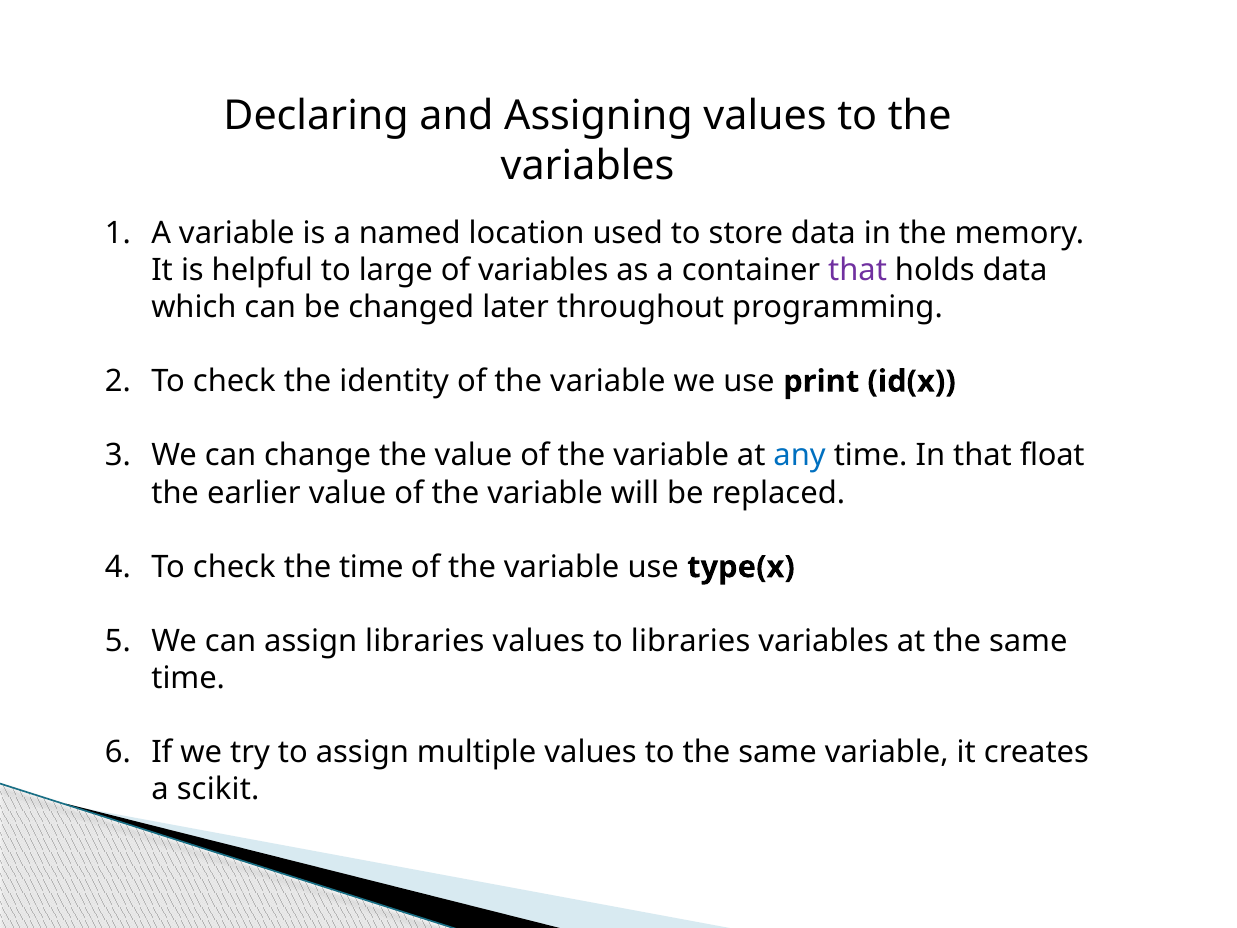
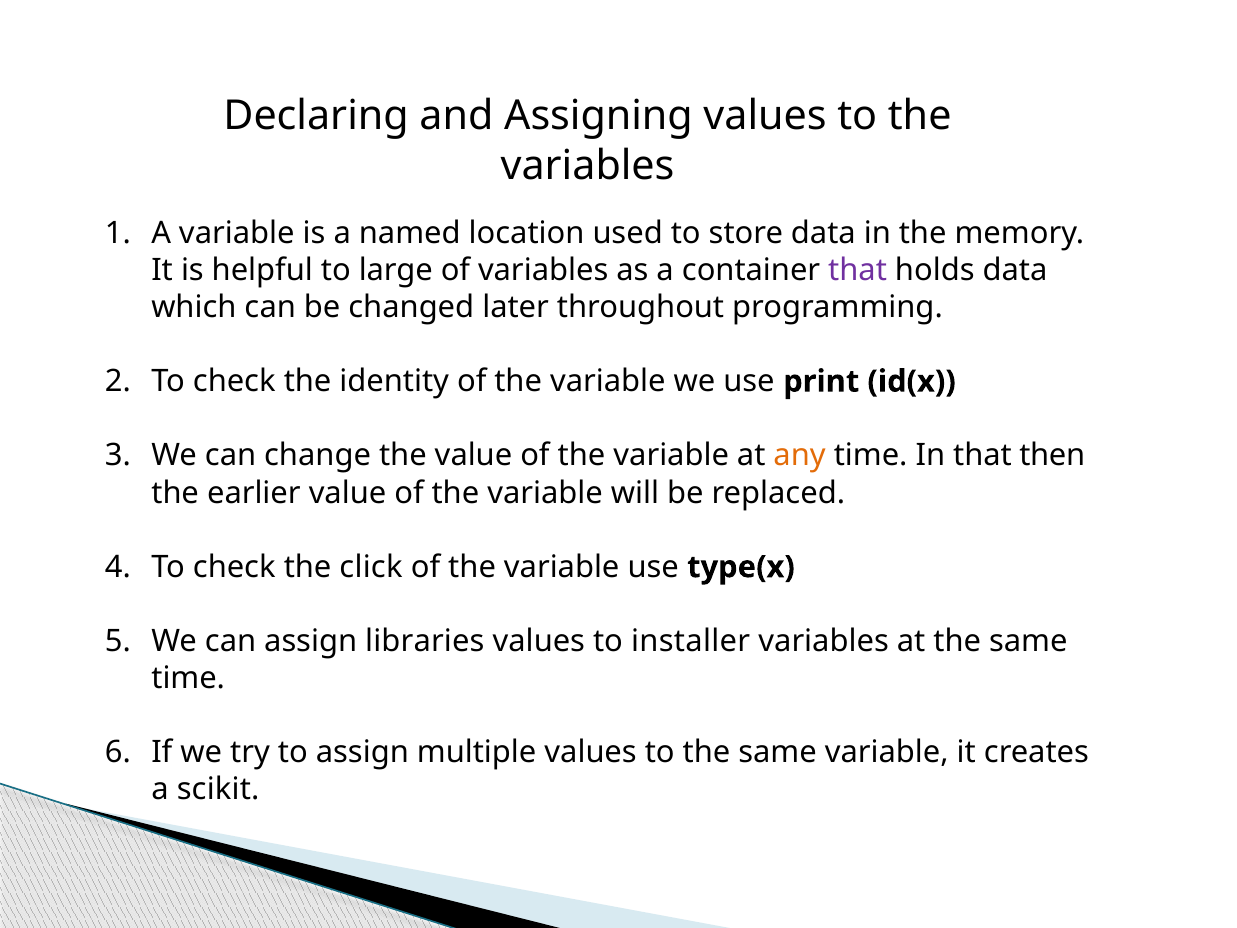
any colour: blue -> orange (800, 456)
float: float -> then (1052, 456)
the time: time -> click (371, 567)
to libraries: libraries -> installer (691, 641)
